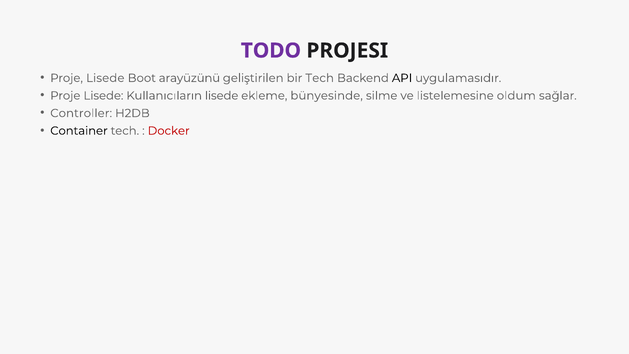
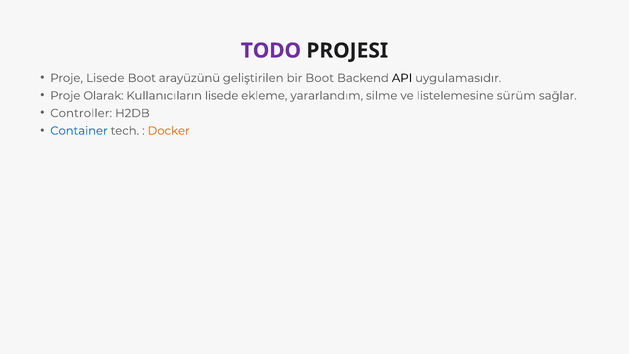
bir Tech: Tech -> Boot (320, 78)
Lisede: Lisede -> Olarak (103, 96)
bünyesinde: bünyesinde -> yararlandım (327, 96)
oldum: oldum -> sürüm (516, 96)
Container colour: black -> blue (79, 131)
Docker colour: red -> orange (169, 131)
